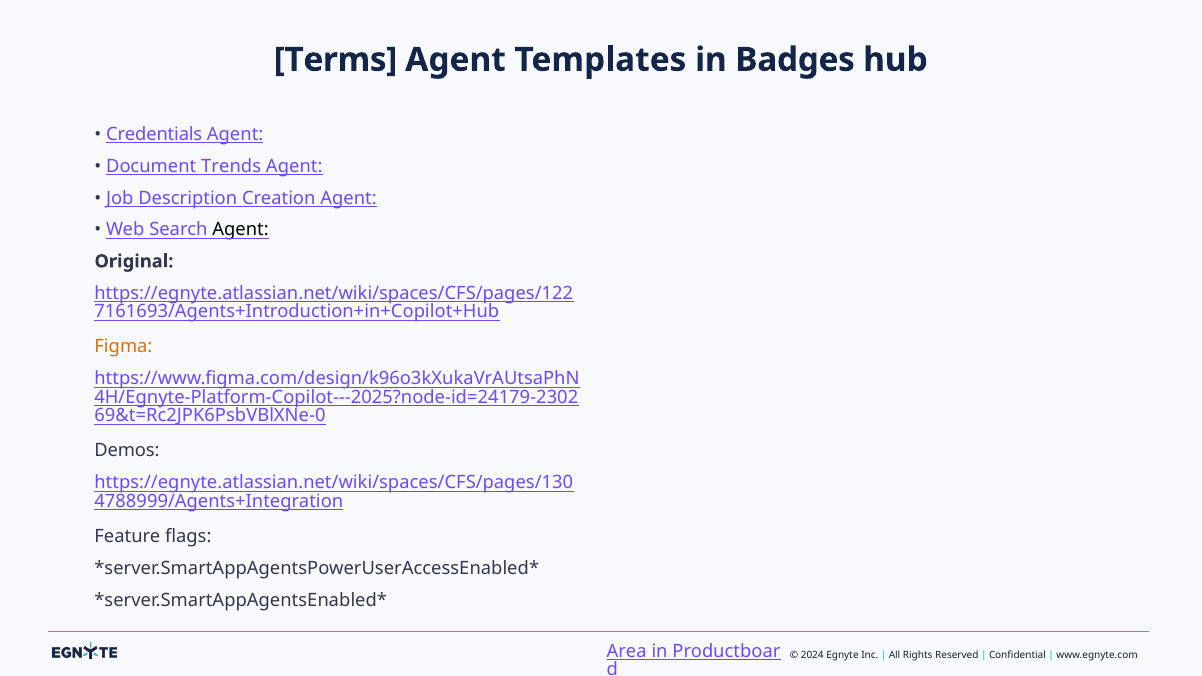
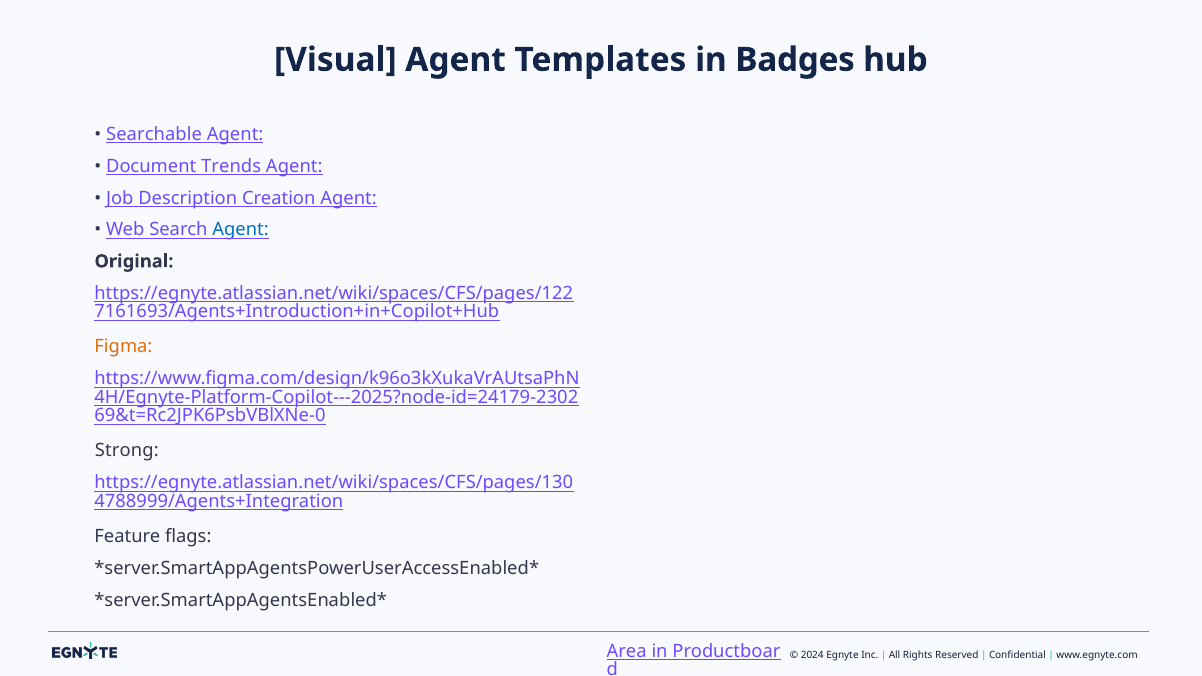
Terms: Terms -> Visual (335, 60)
Credentials: Credentials -> Searchable (154, 135)
Agent colour: black -> blue (241, 230)
Demos: Demos -> Strong (127, 451)
